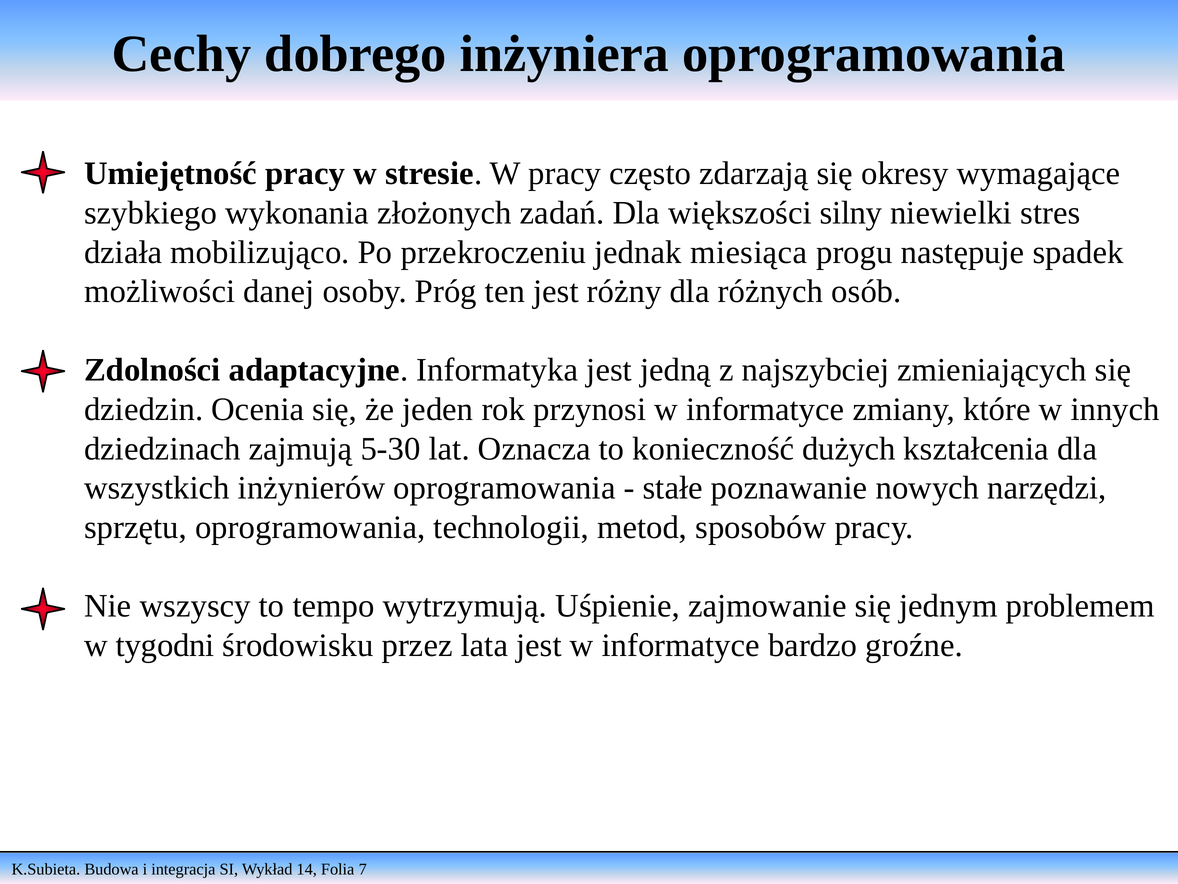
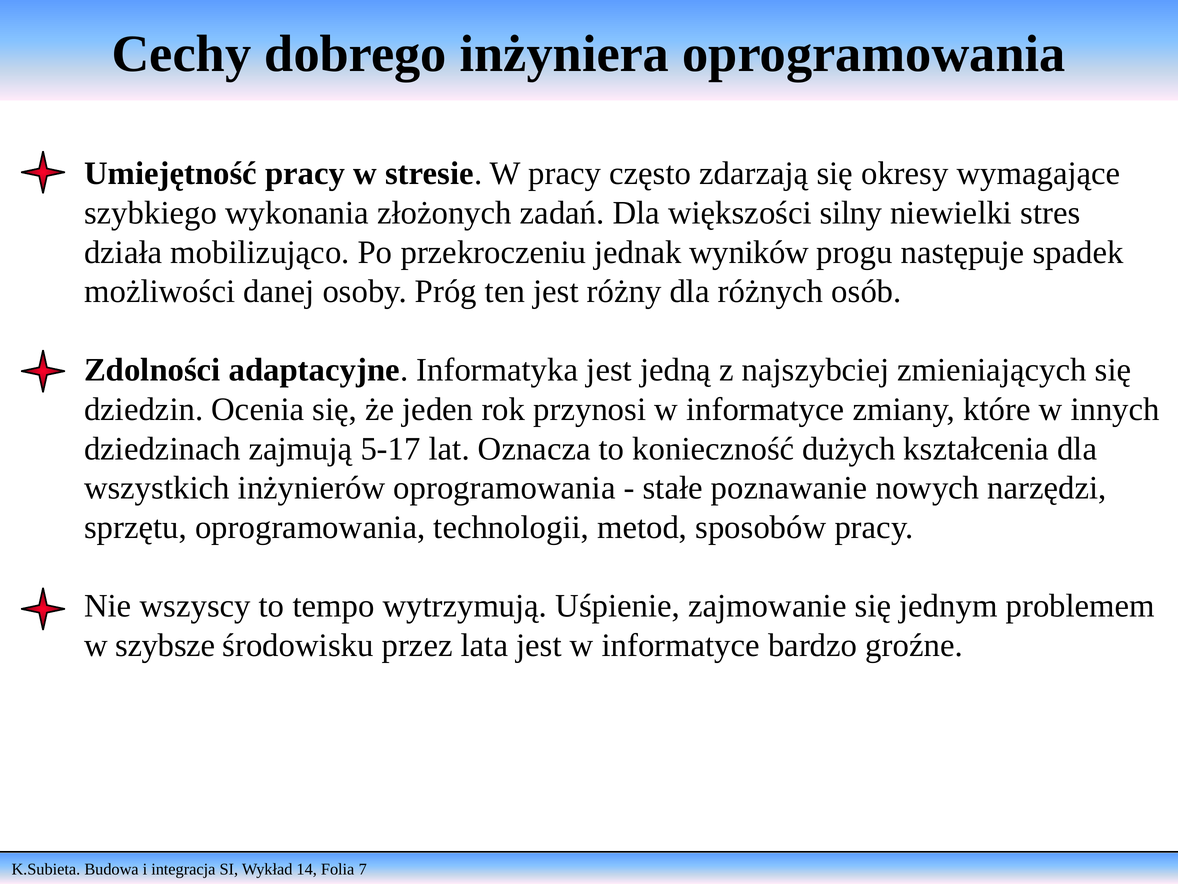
miesiąca: miesiąca -> wyników (749, 252)
5-30: 5-30 -> 5-17 (391, 449)
tygodni: tygodni -> szybsze (165, 645)
